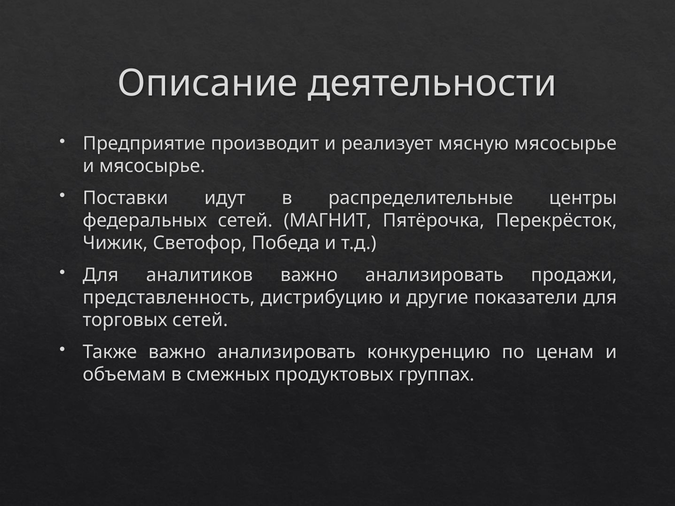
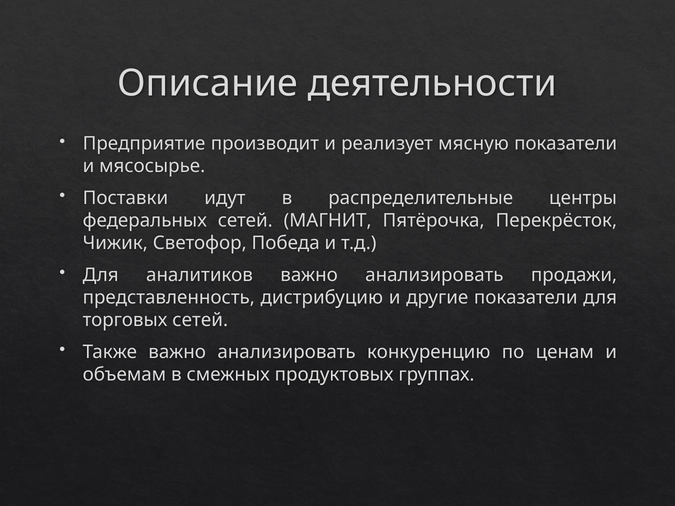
мясную мясосырье: мясосырье -> показатели (566, 144)
